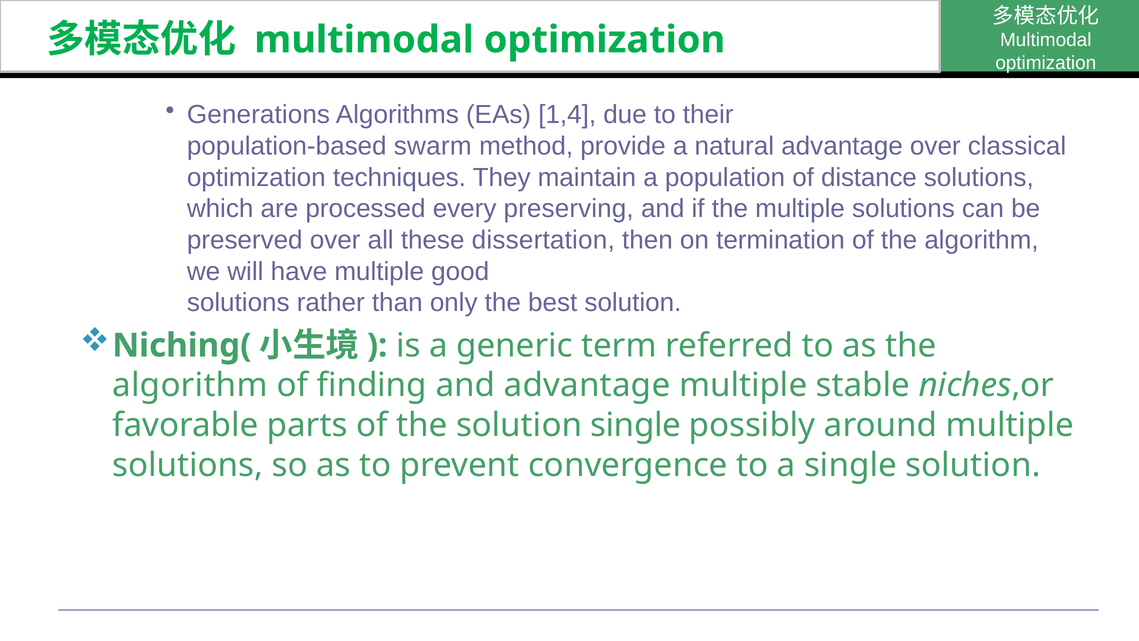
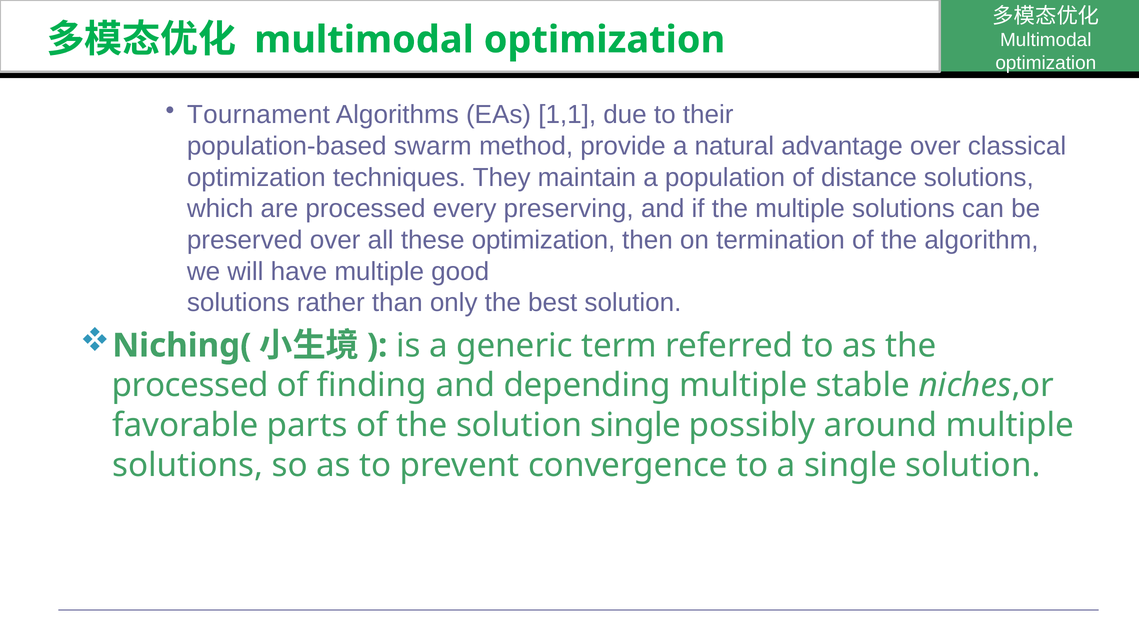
Generations: Generations -> Tournament (258, 115)
1,4: 1,4 -> 1,1 (567, 115)
these dissertation: dissertation -> optimization (543, 240)
algorithm: algorithm -> processed (190, 385)
and advantage: advantage -> depending (587, 385)
